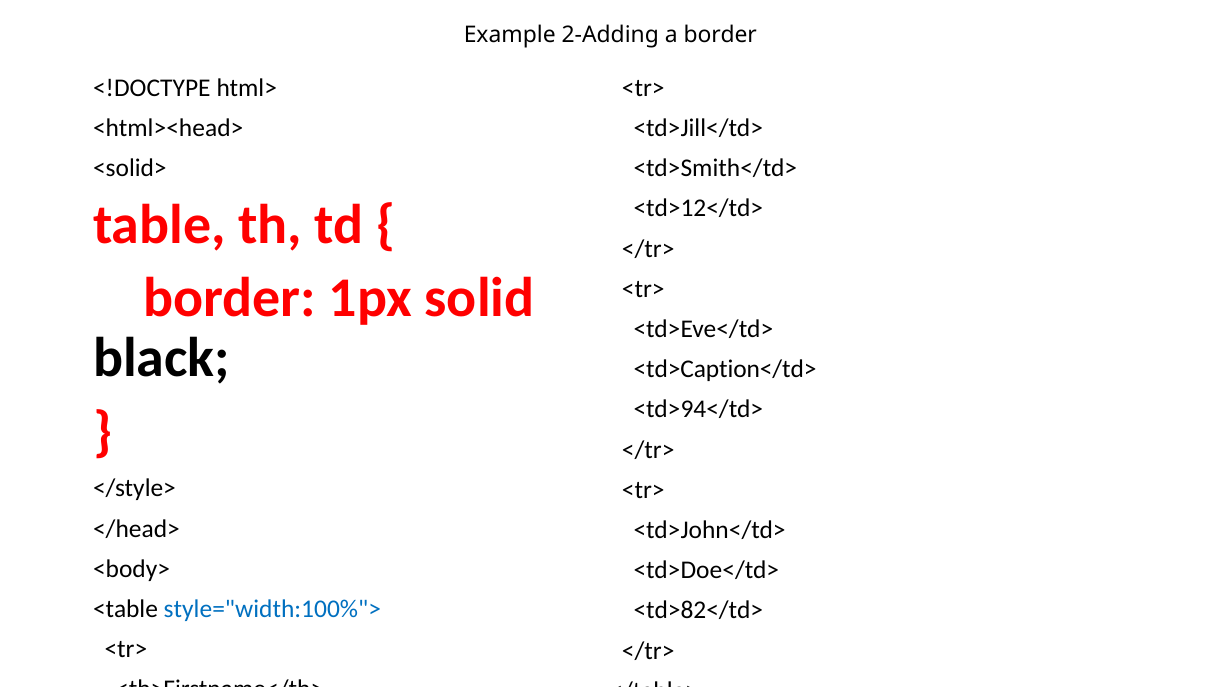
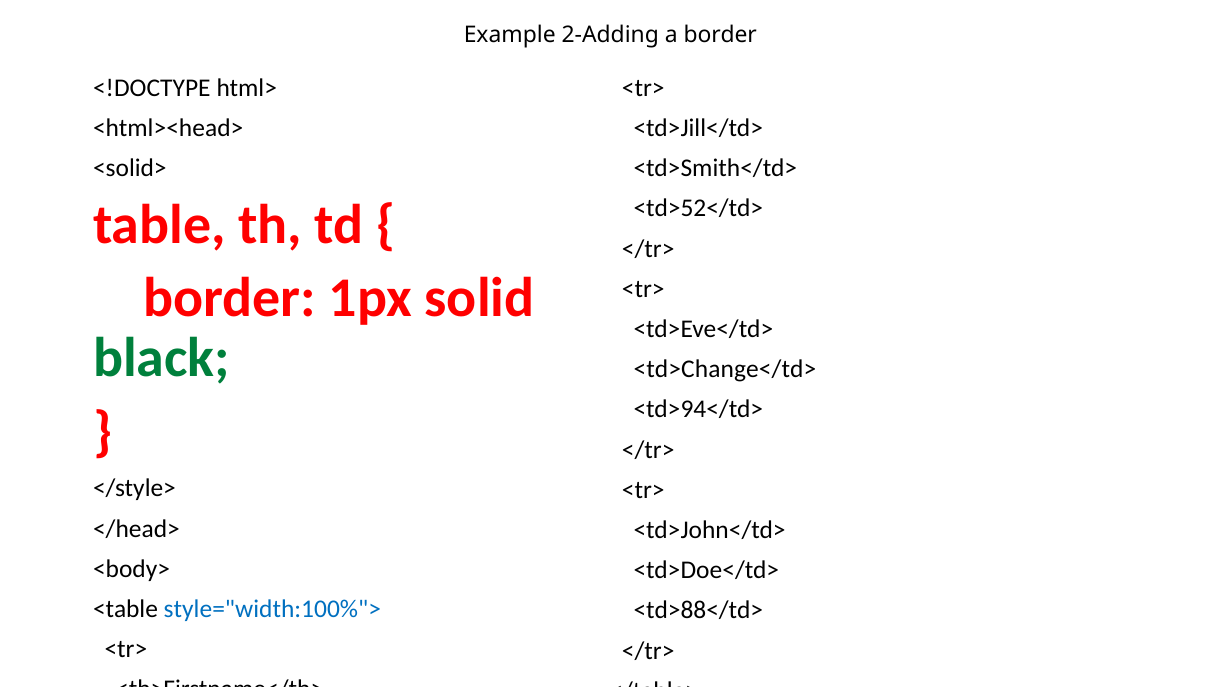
<td>12</td>: <td>12</td> -> <td>52</td> (698, 208)
black colour: black -> green (162, 358)
<td>Caption</td>: <td>Caption</td> -> <td>Change</td> (725, 369)
<td>82</td>: <td>82</td> -> <td>88</td> (698, 610)
